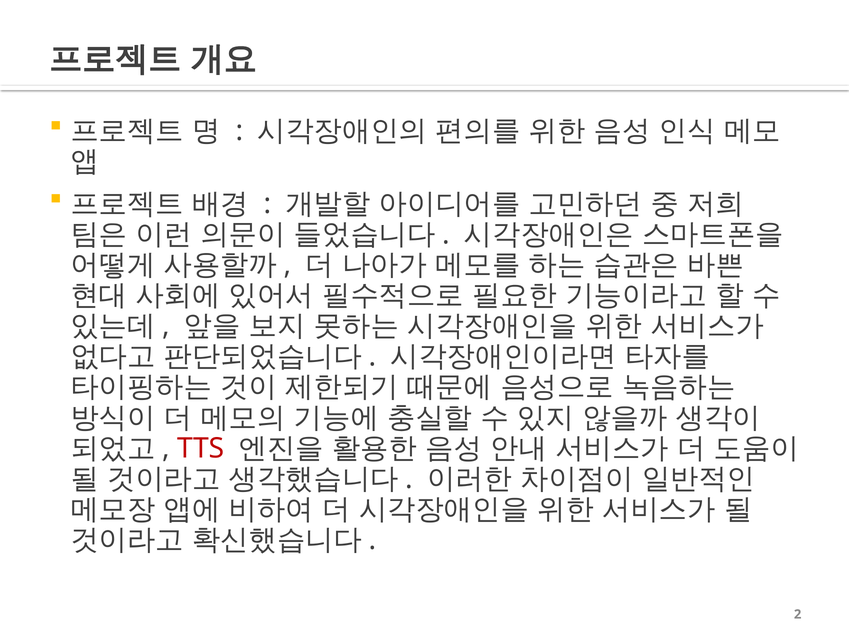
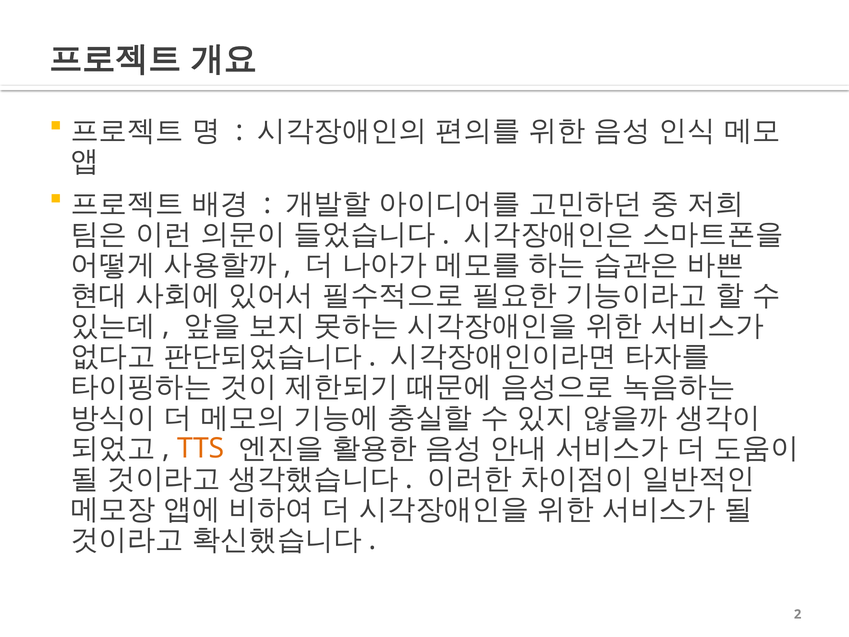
TTS colour: red -> orange (201, 448)
